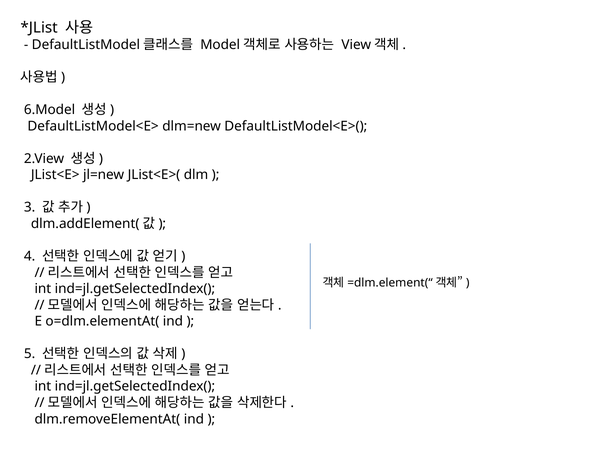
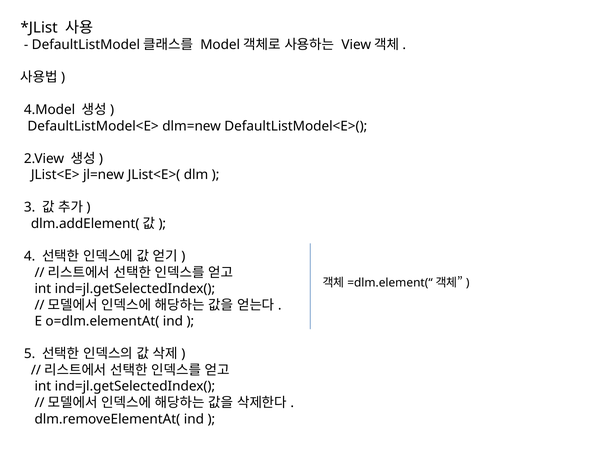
6.Model: 6.Model -> 4.Model (50, 110)
